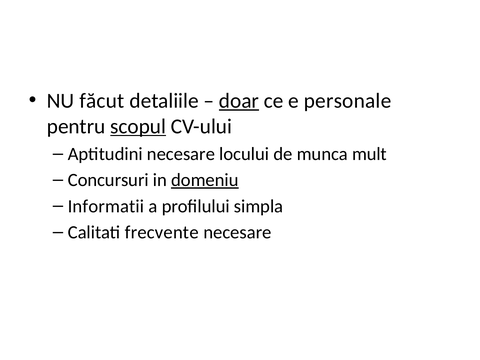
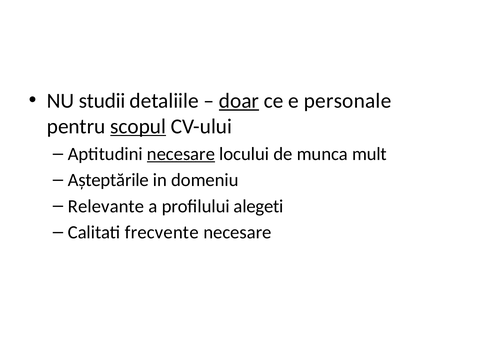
făcut: făcut -> studii (102, 101)
necesare underline: none -> present (181, 154)
Concursuri: Concursuri -> Așteptările (108, 180)
domeniu underline: present -> none (205, 180)
Informatii: Informatii -> Relevante (106, 206)
simpla: simpla -> alegeti (259, 206)
